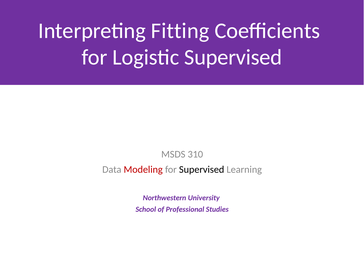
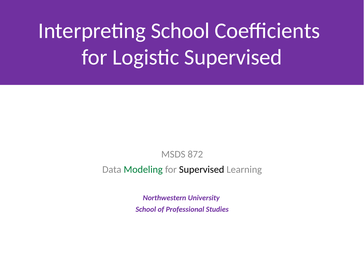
Interpreting Fitting: Fitting -> School (180, 31)
310: 310 -> 872 (195, 154)
Modeling colour: red -> green (143, 170)
